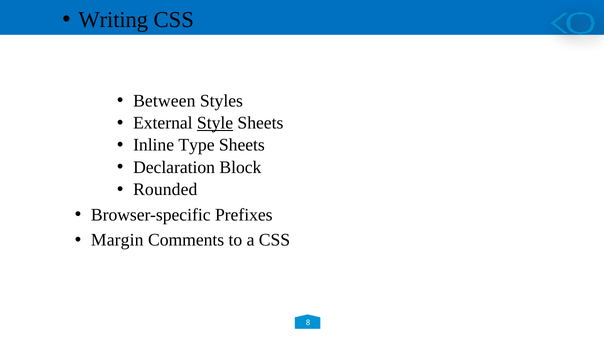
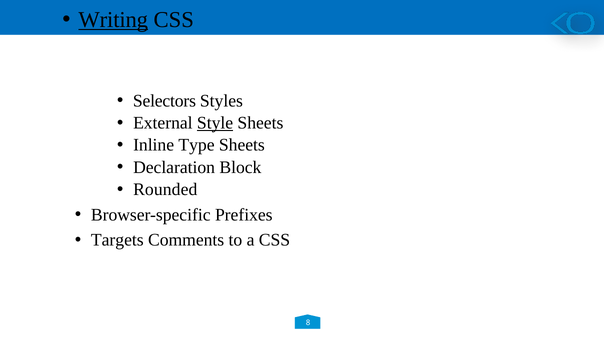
Writing underline: none -> present (113, 20)
Between: Between -> Selectors (164, 101)
Margin: Margin -> Targets (117, 240)
